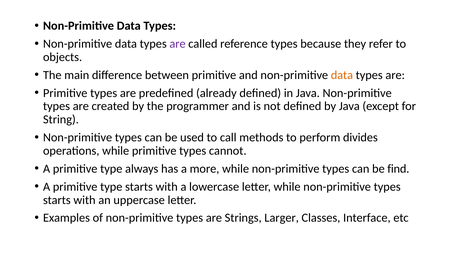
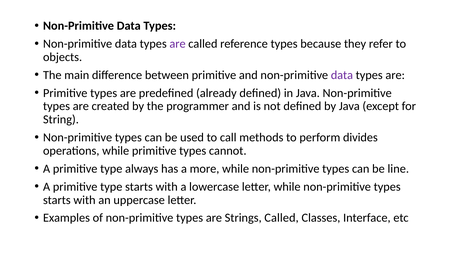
data colour: orange -> purple (342, 75)
find: find -> line (398, 169)
Strings Larger: Larger -> Called (282, 218)
